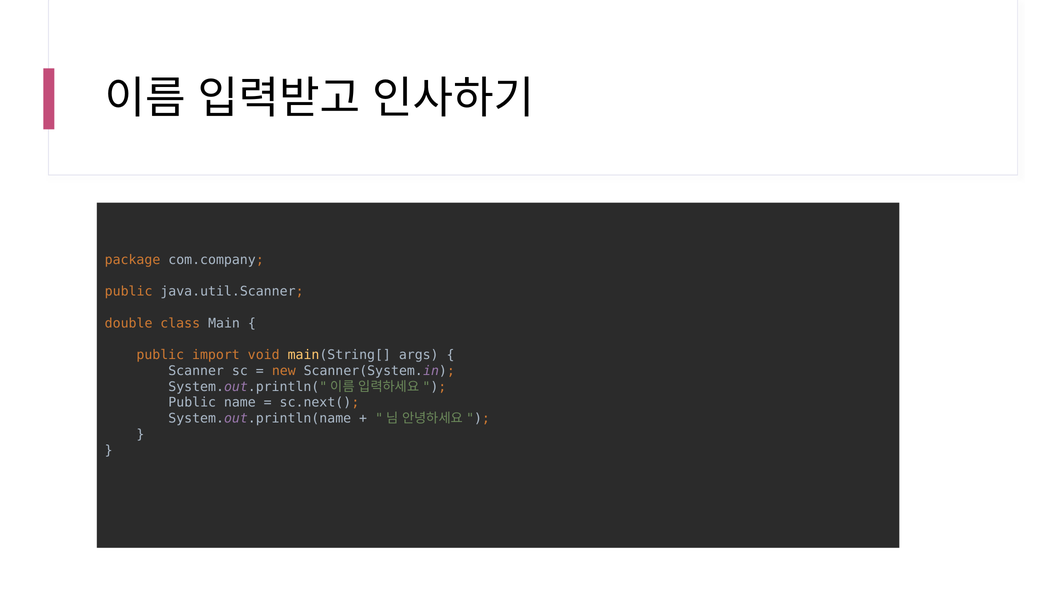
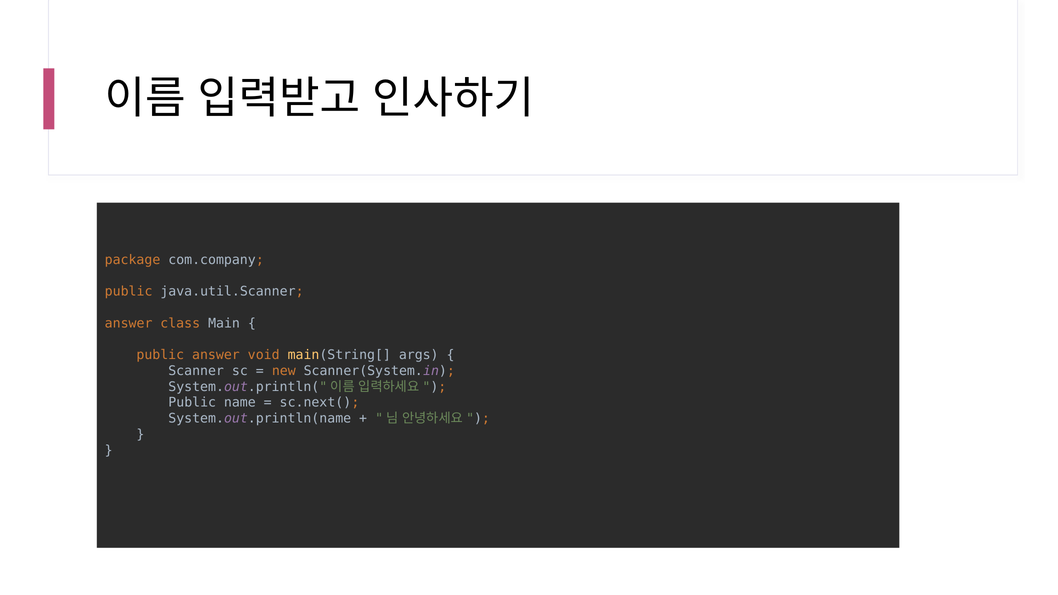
double: double -> answer (129, 323)
public import: import -> answer (216, 355)
